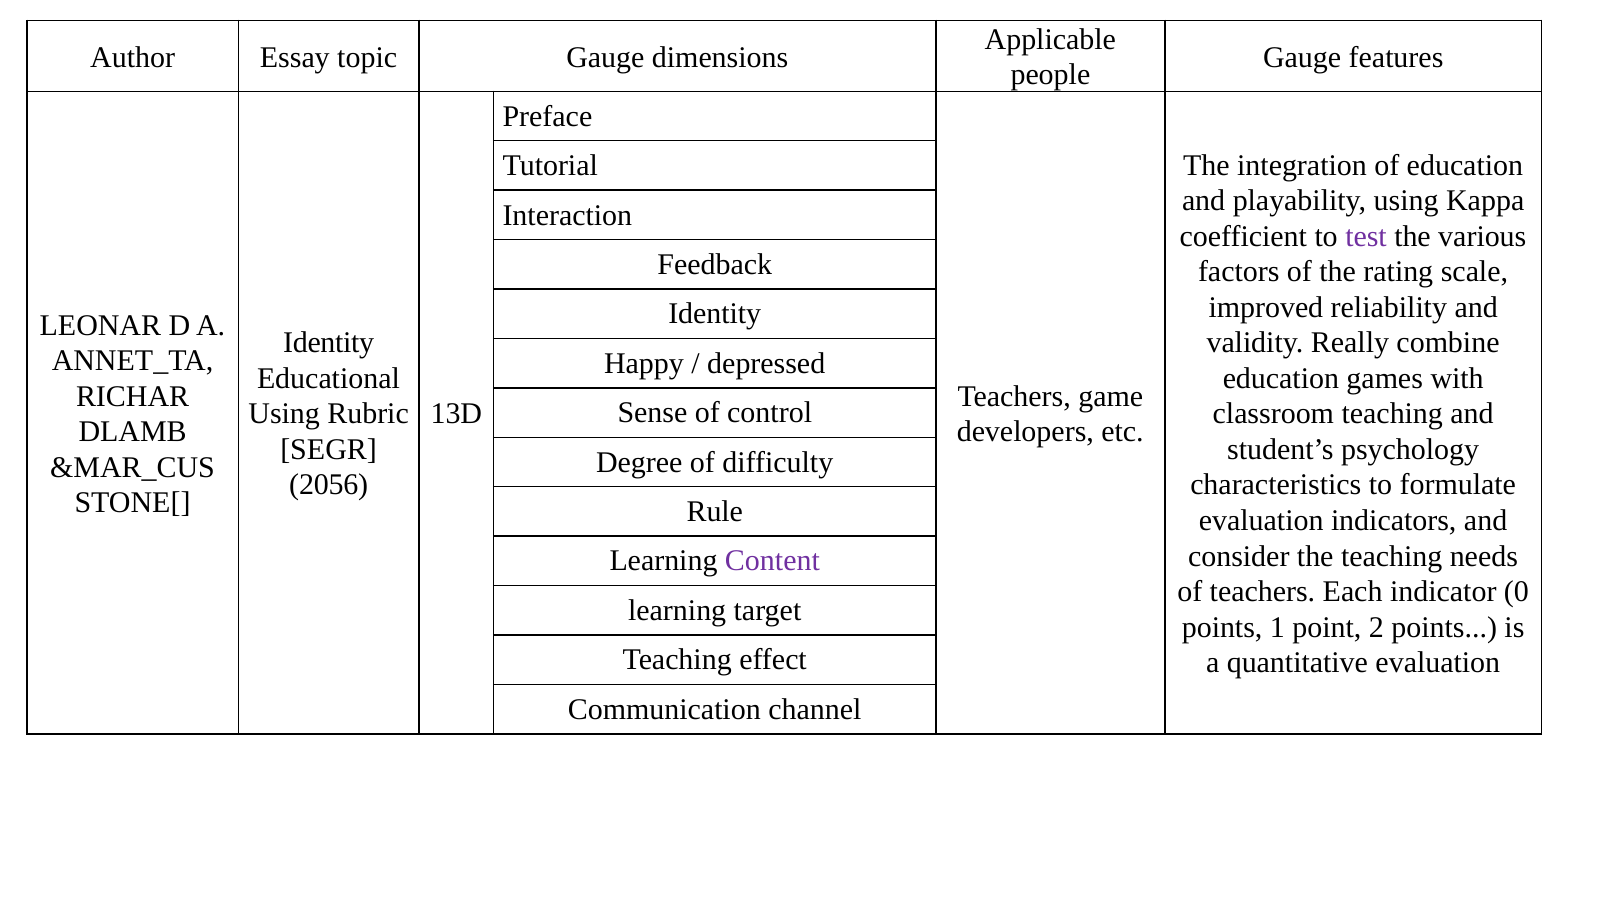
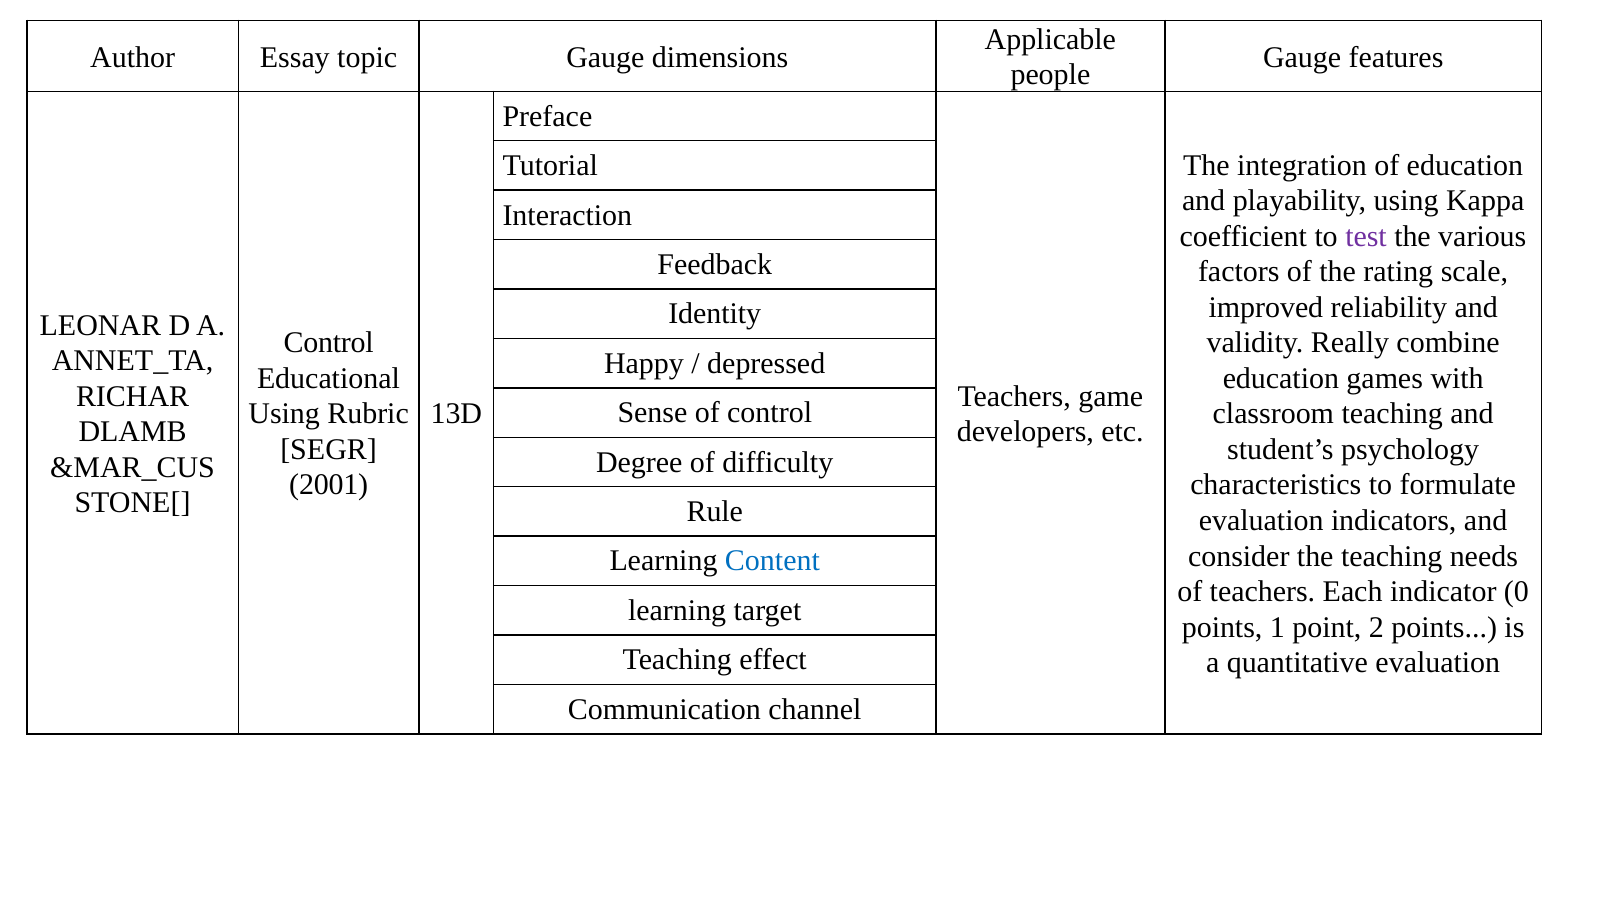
Identity: Identity -> Control (329, 343)
2056: 2056 -> 2001 (329, 485)
Content colour: purple -> blue (772, 561)
